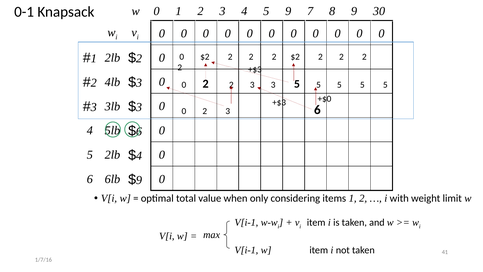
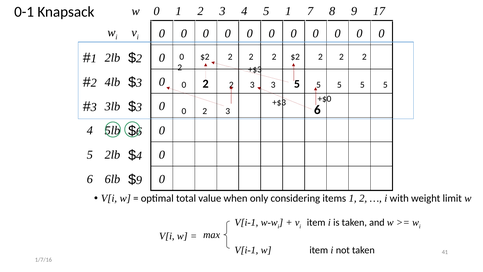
5 9: 9 -> 1 (288, 11)
30: 30 -> 17 (379, 11)
